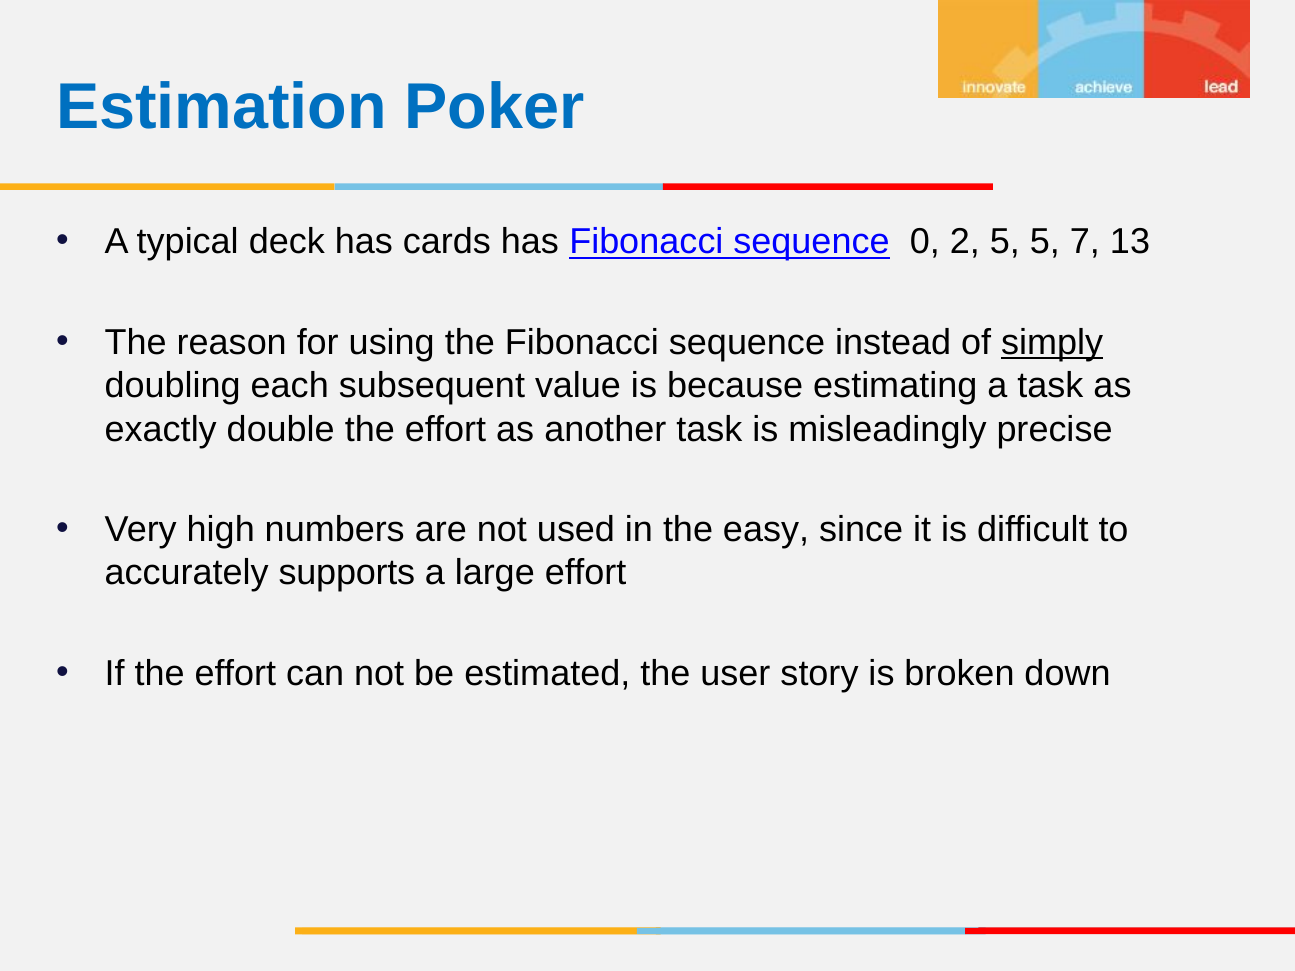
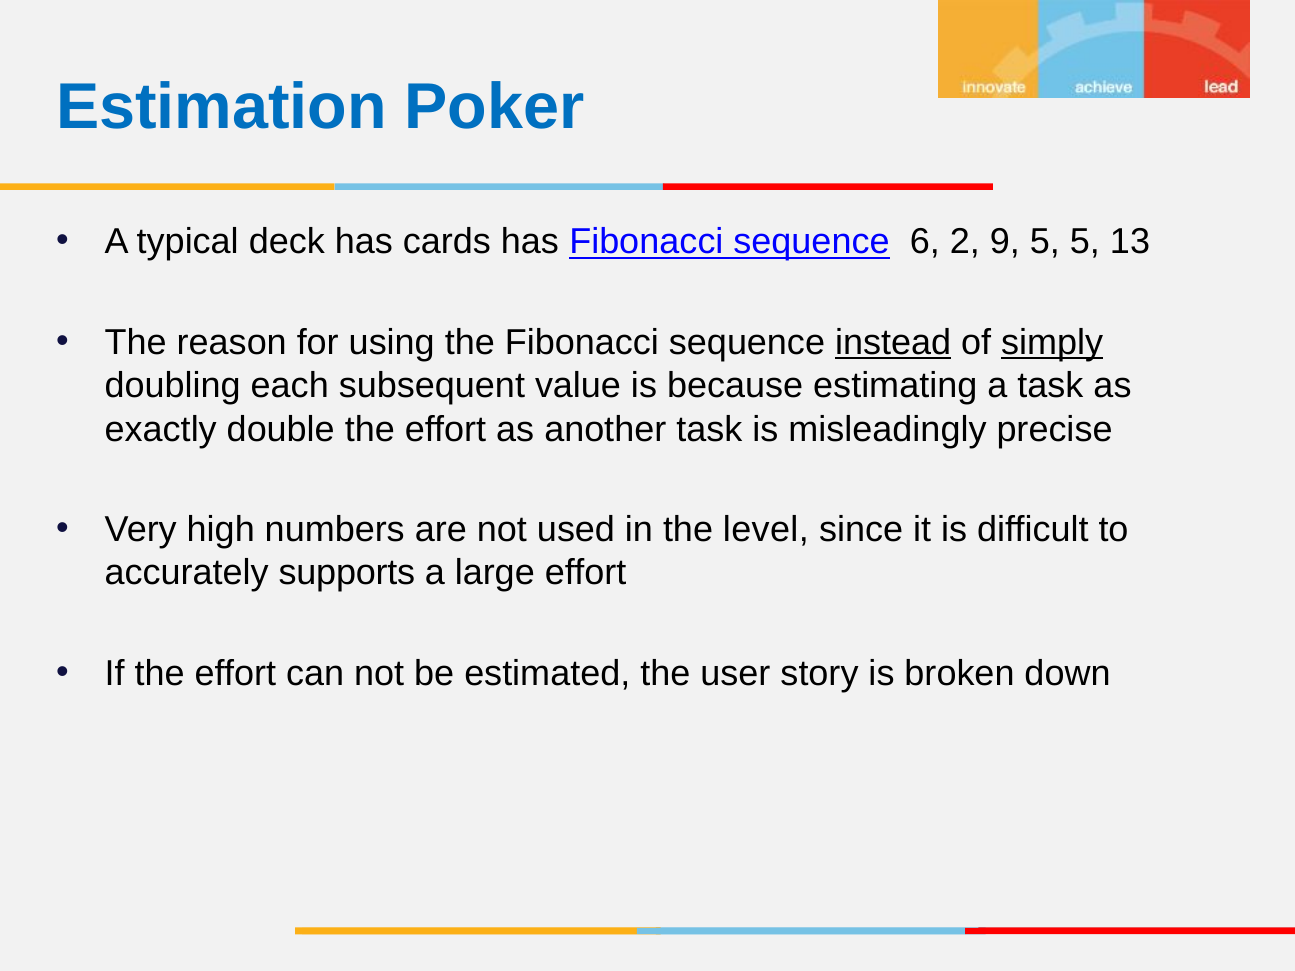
0: 0 -> 6 (925, 242)
2 5: 5 -> 9 (1005, 242)
5 7: 7 -> 5 (1085, 242)
instead underline: none -> present (893, 343)
easy: easy -> level (766, 530)
